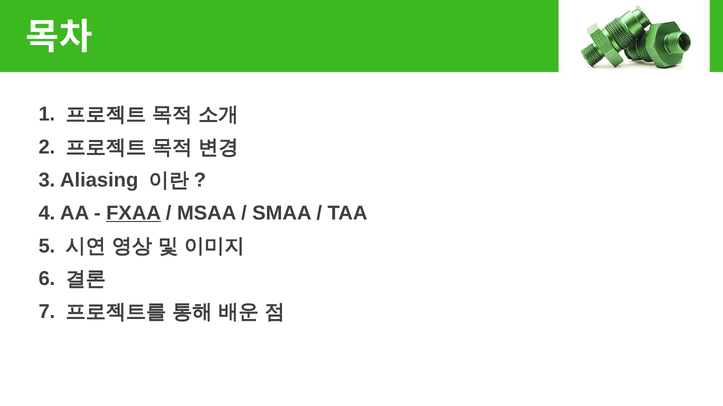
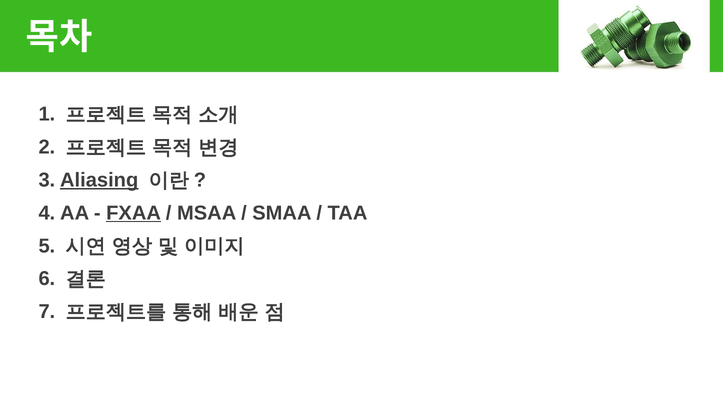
Aliasing underline: none -> present (99, 180)
